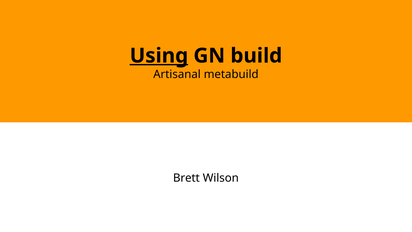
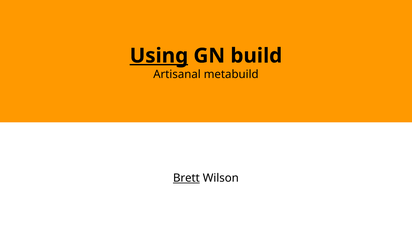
Brett underline: none -> present (186, 178)
